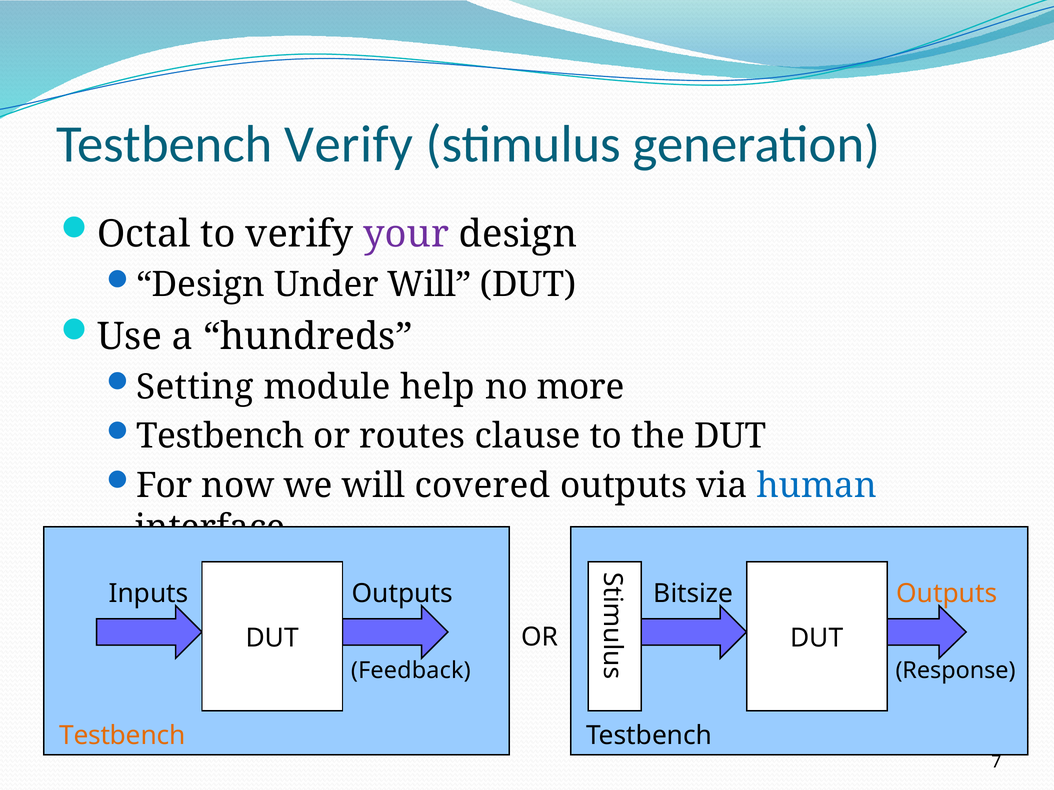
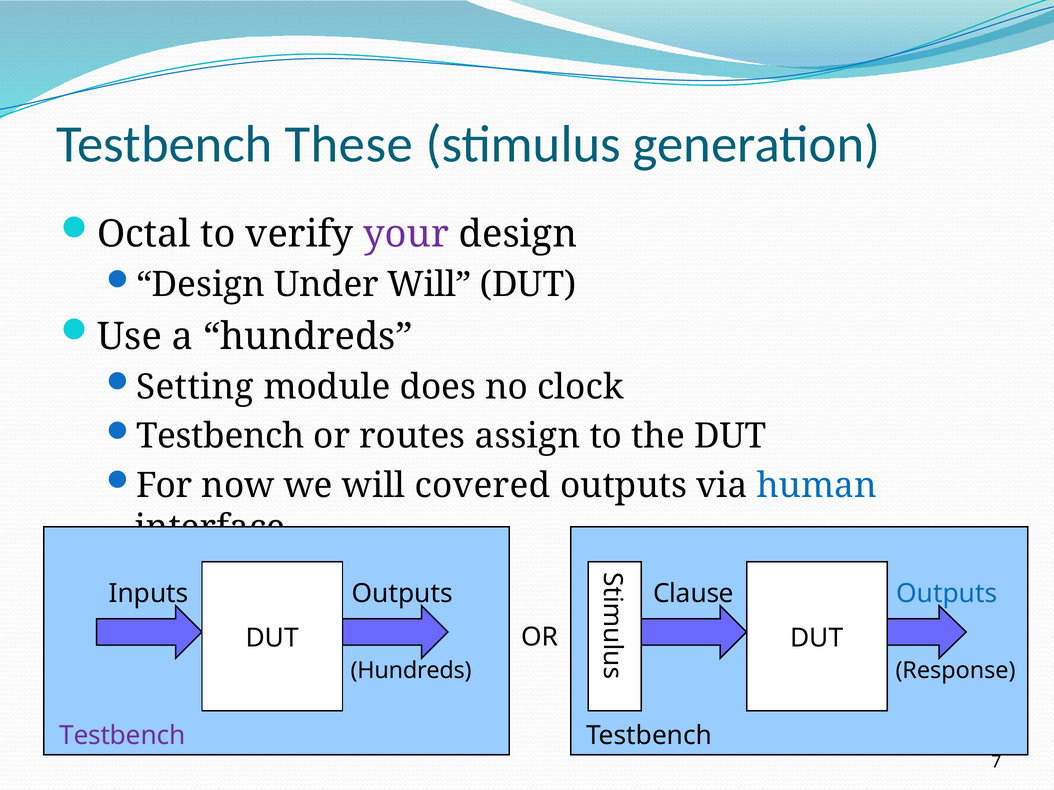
Testbench Verify: Verify -> These (349, 144)
help: help -> does (438, 387)
more: more -> clock (580, 387)
clause: clause -> assign (527, 437)
Bitsize: Bitsize -> Clause (693, 594)
Outputs colour: orange -> blue (947, 594)
Feedback: Feedback -> Hundreds (411, 671)
Testbench colour: orange -> purple (122, 736)
